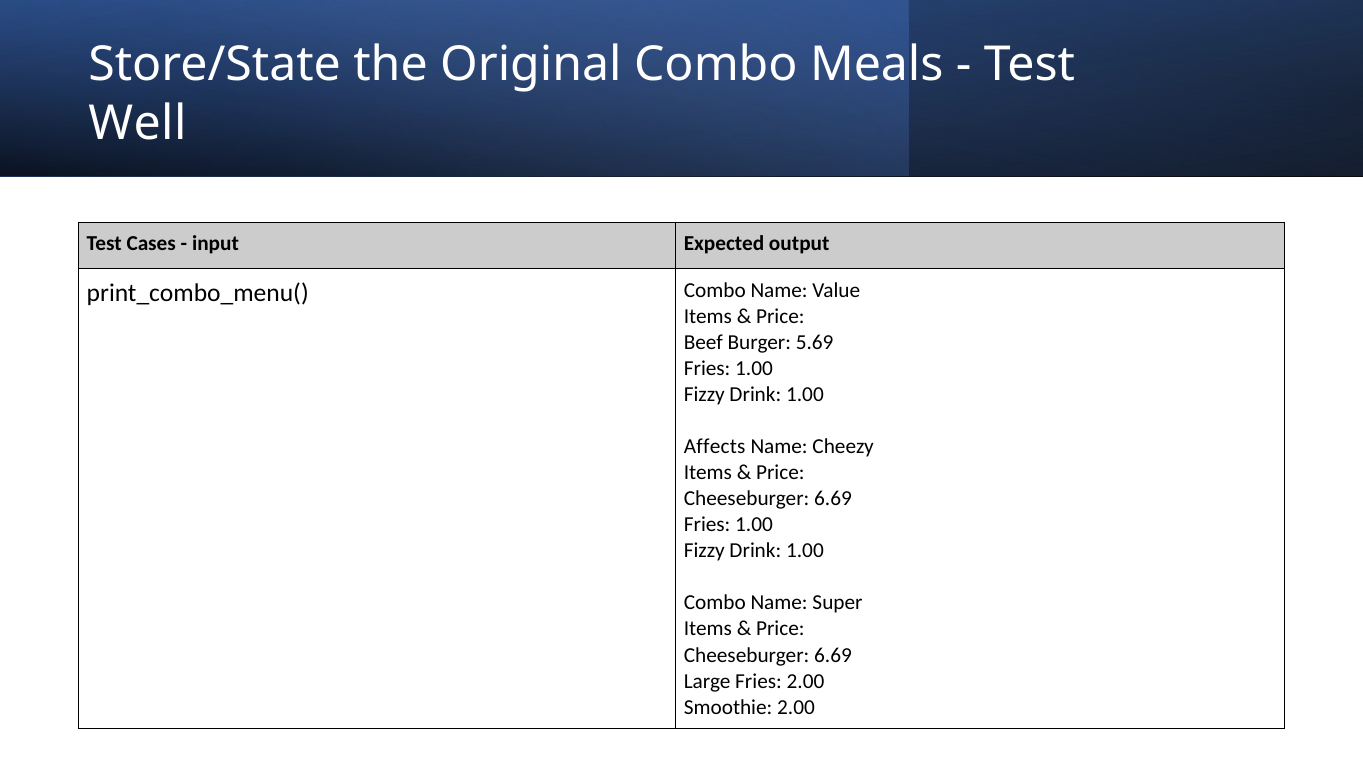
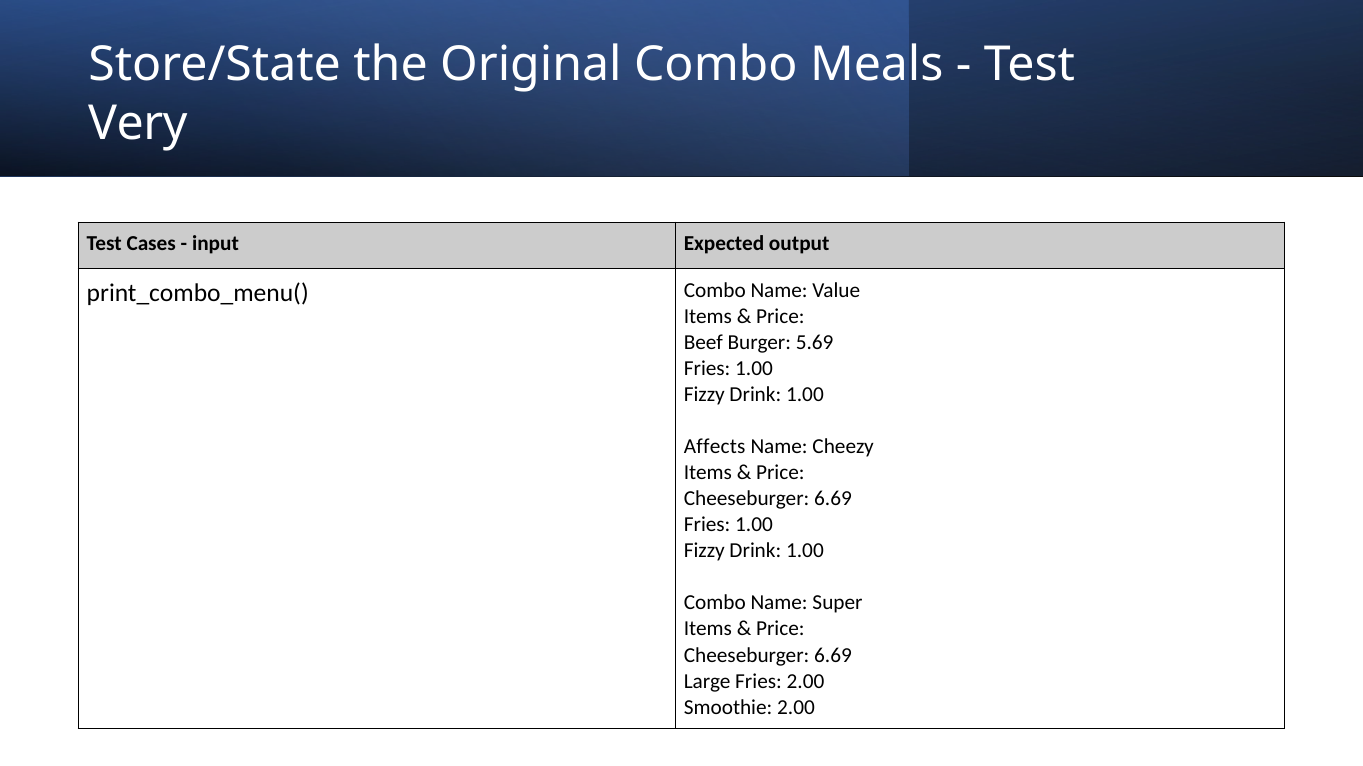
Well: Well -> Very (138, 124)
